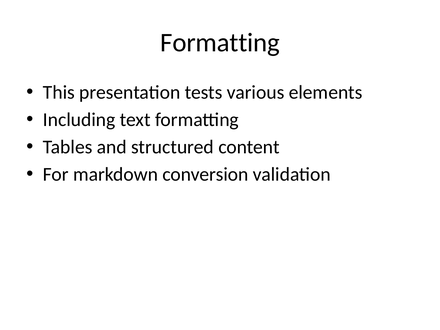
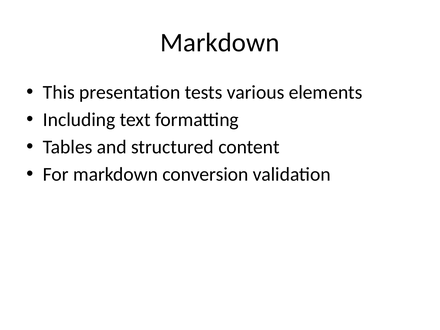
Formatting: Formatting -> Markdown (220, 43)
